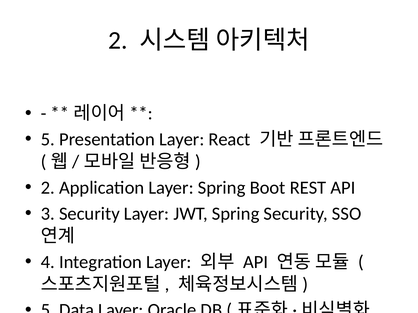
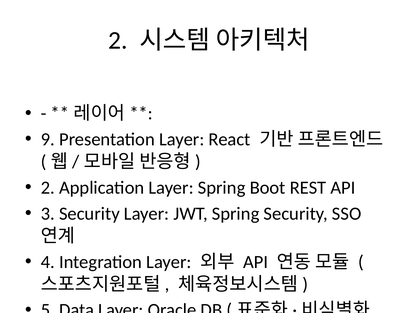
5: 5 -> 9 (48, 140)
